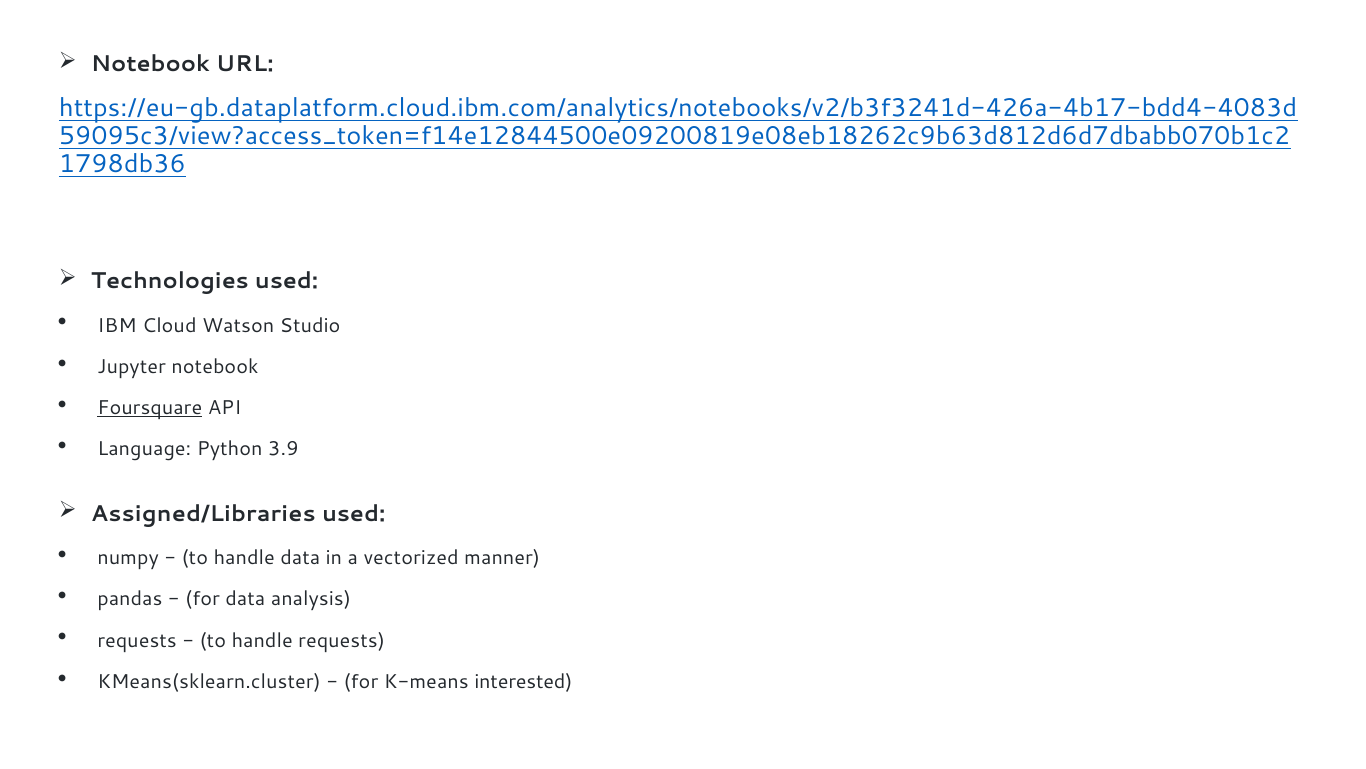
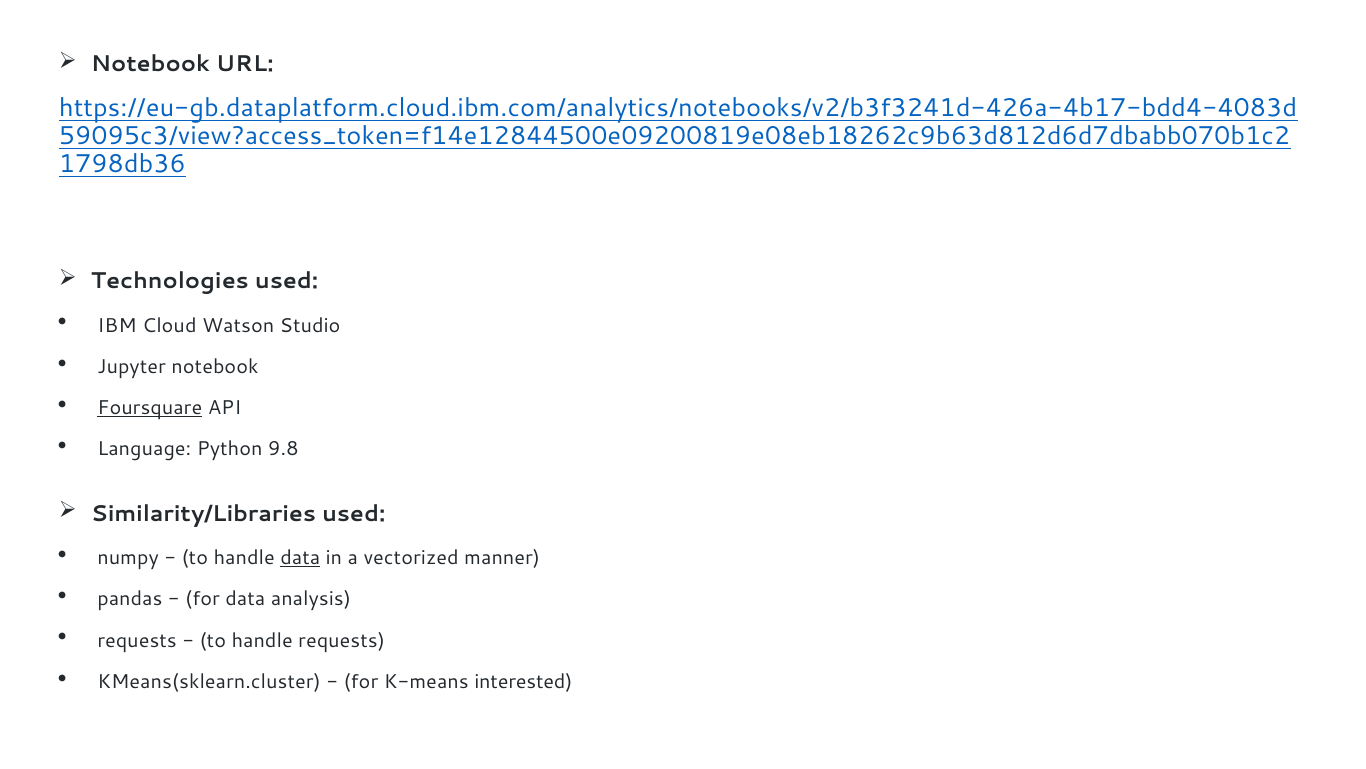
3.9: 3.9 -> 9.8 (283, 449)
Assigned/Libraries: Assigned/Libraries -> Similarity/Libraries (203, 514)
data underline: none -> present (300, 558)
